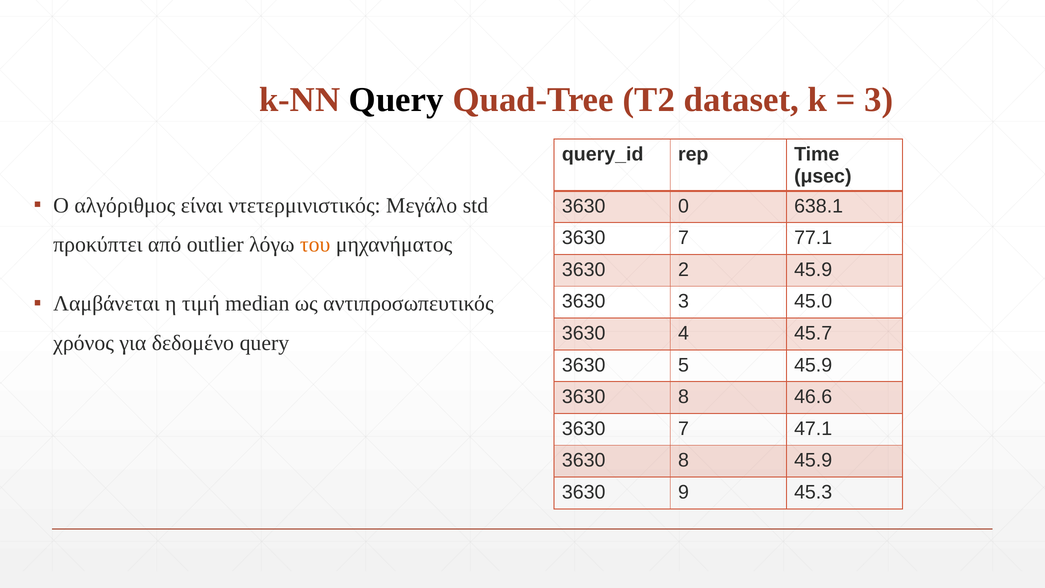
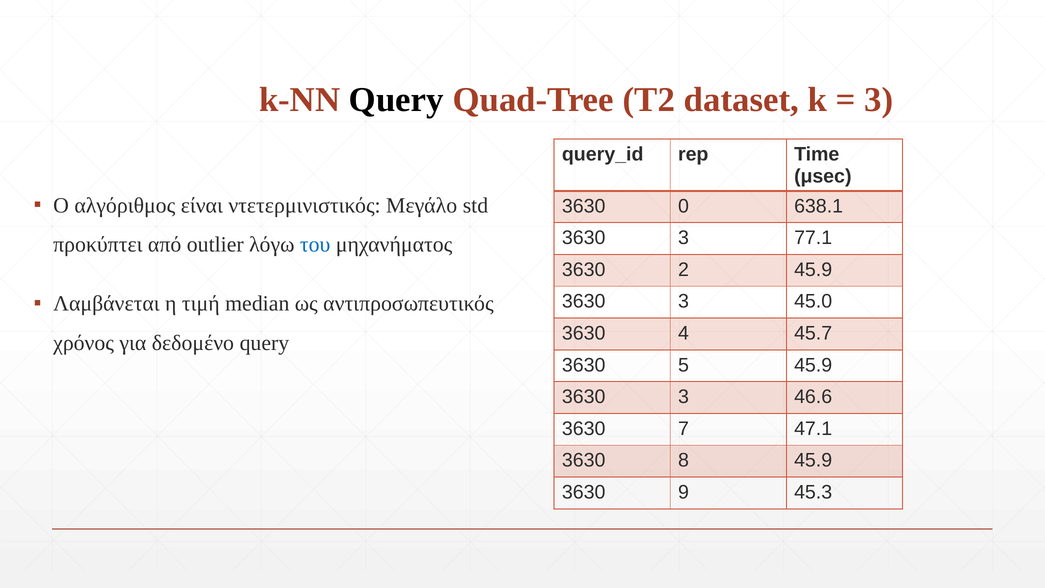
7: 7 -> 3 (684, 238)
του colour: orange -> blue (315, 245)
8: 8 -> 3 (684, 397)
